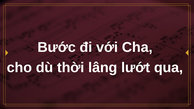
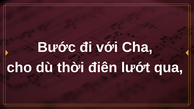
lâng: lâng -> điên (103, 68)
